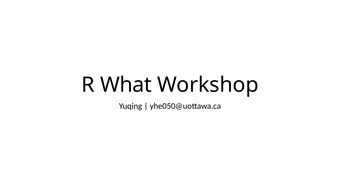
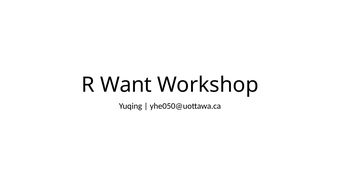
What: What -> Want (126, 85)
